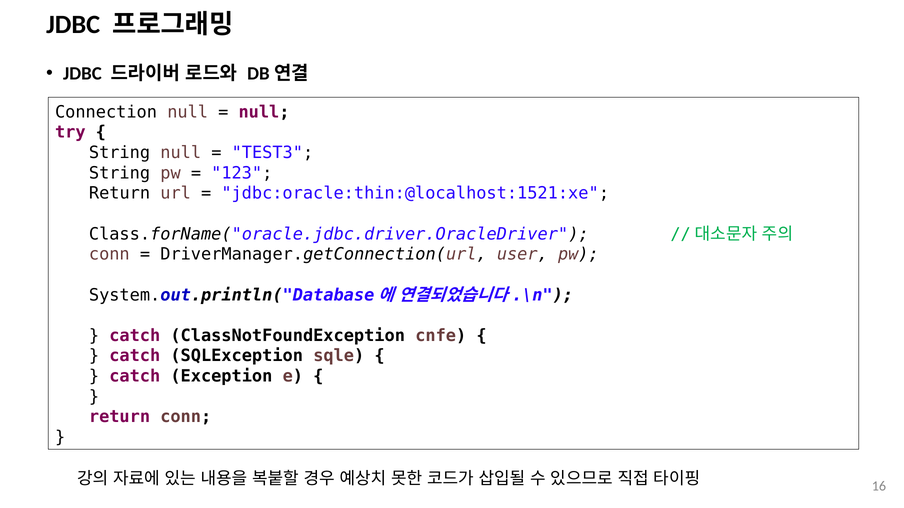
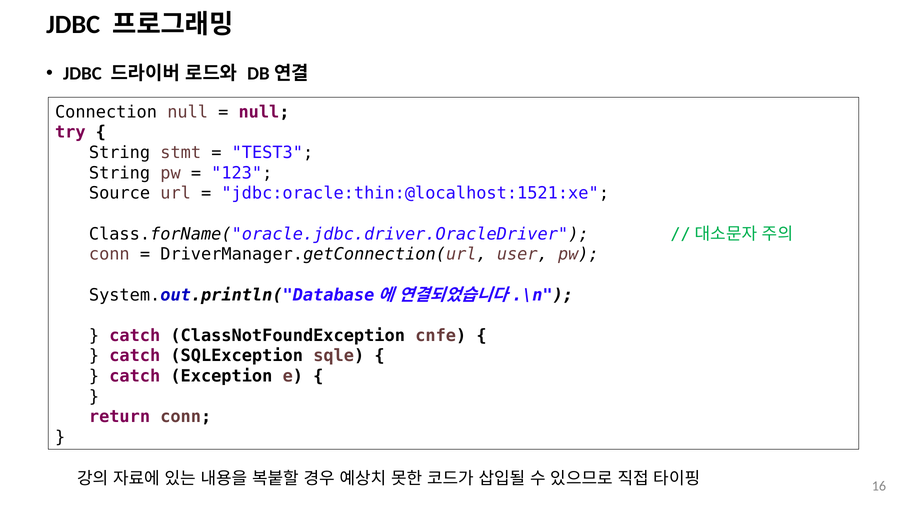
String null: null -> stmt (181, 153)
Return: Return -> Source (120, 194)
